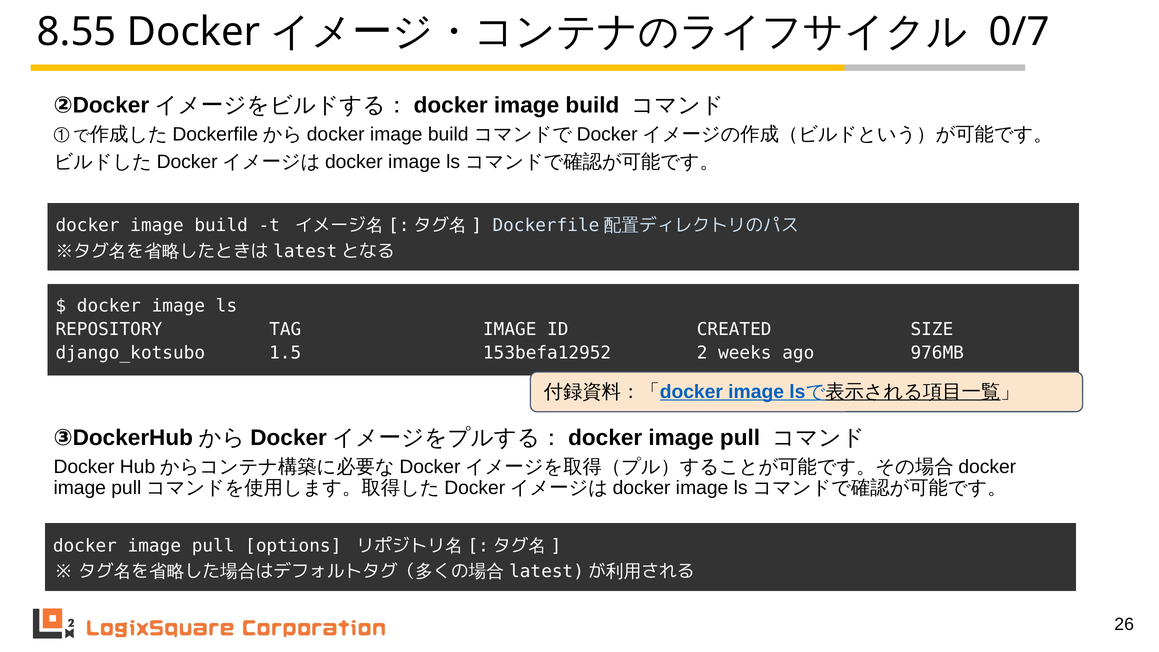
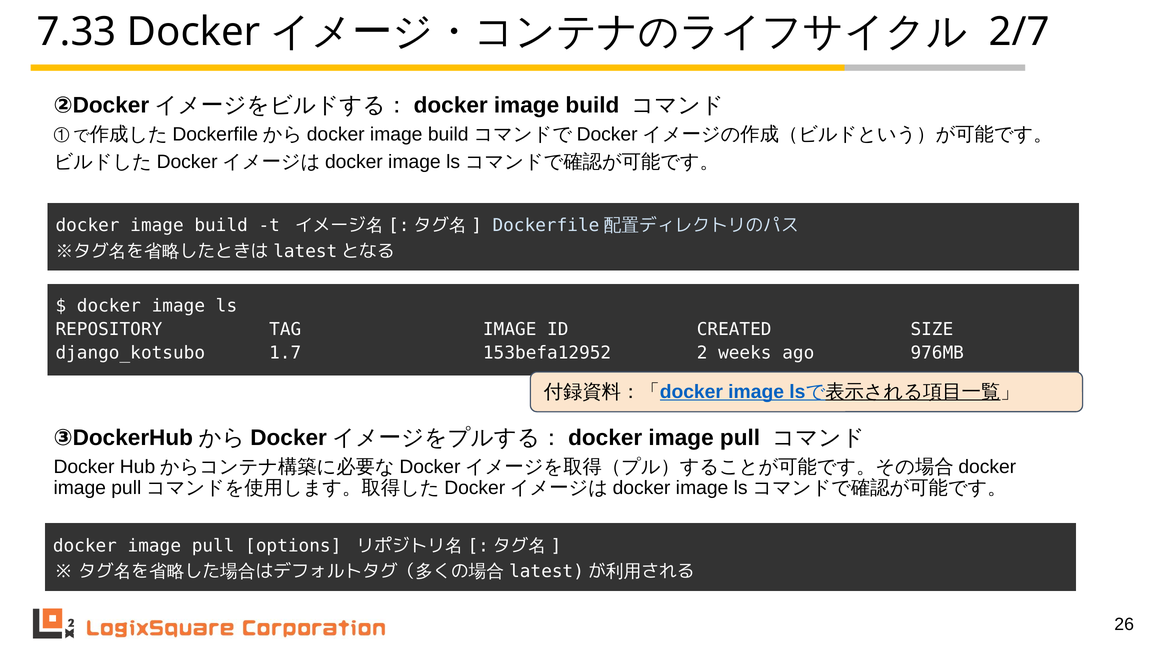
8.55: 8.55 -> 7.33 (77, 32)
0/7: 0/7 -> 2/7 (1019, 32)
1.5: 1.5 -> 1.7 (285, 353)
